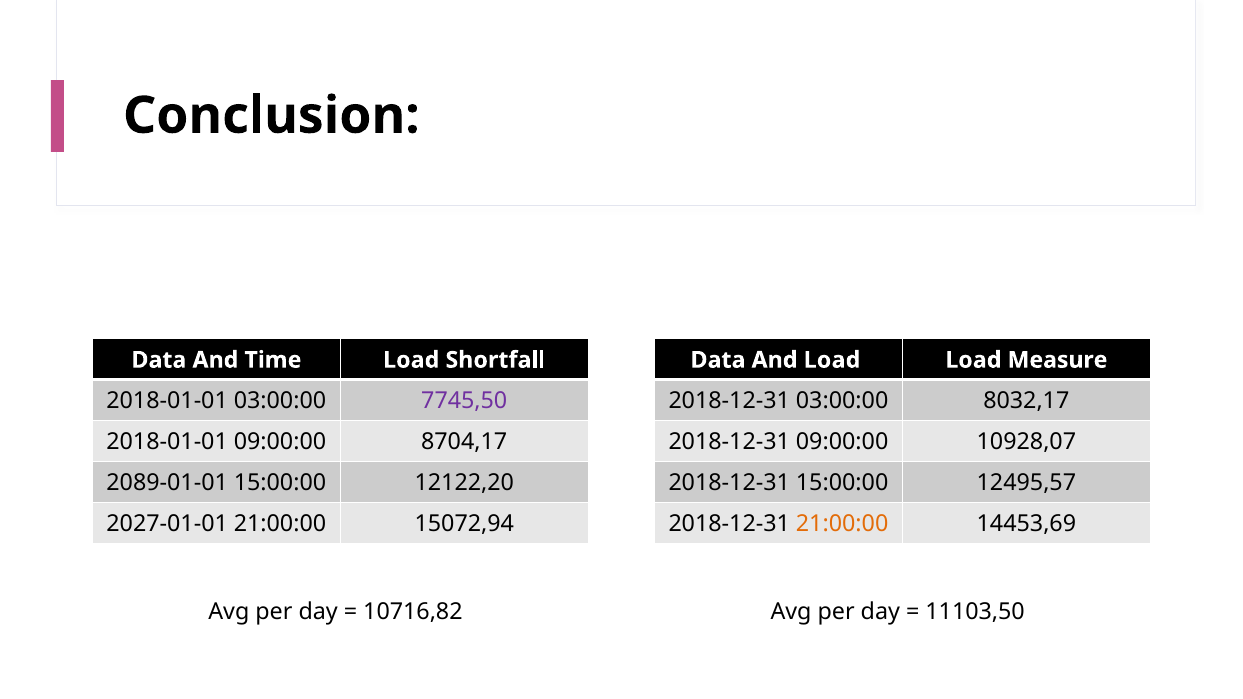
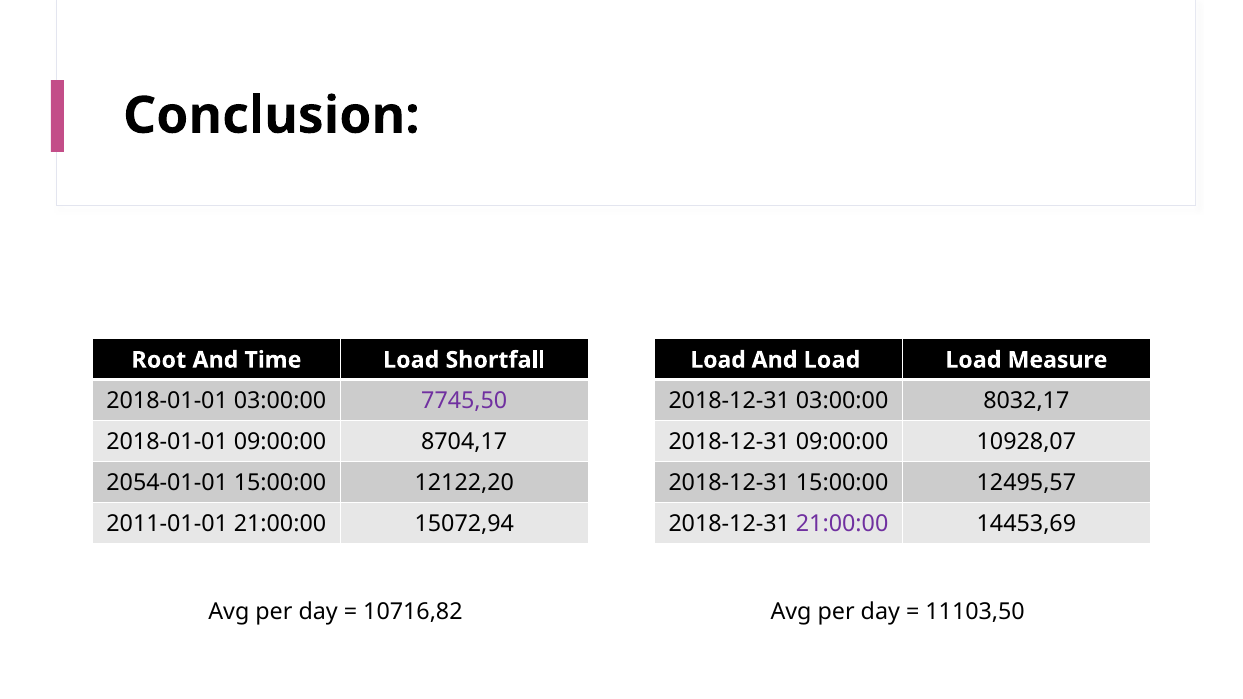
Data: Data -> Root (159, 360)
Data: Data -> Load (718, 360)
2089-01-01: 2089-01-01 -> 2054-01-01 (167, 483)
2027-01-01: 2027-01-01 -> 2011-01-01 (167, 524)
21:00:00 colour: orange -> purple (842, 524)
